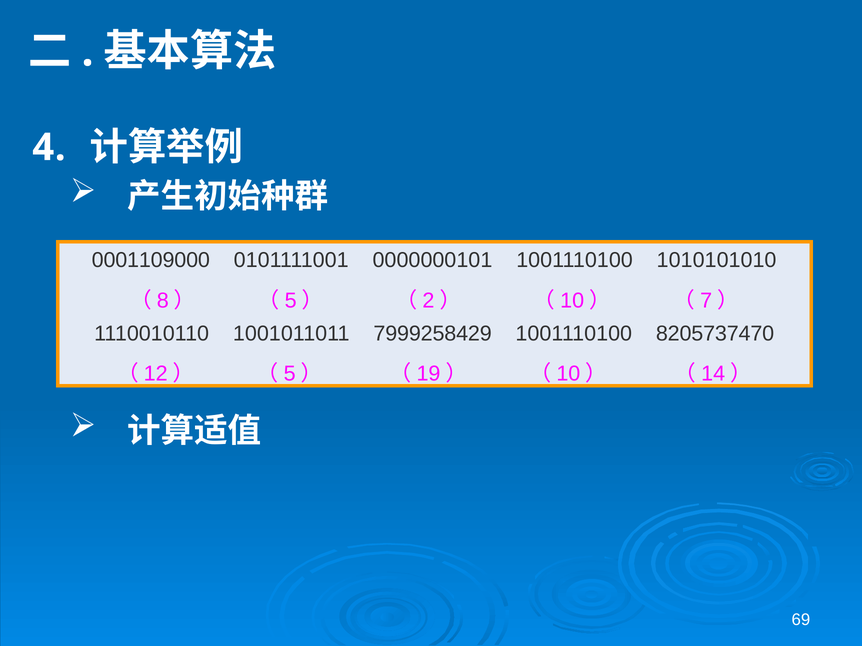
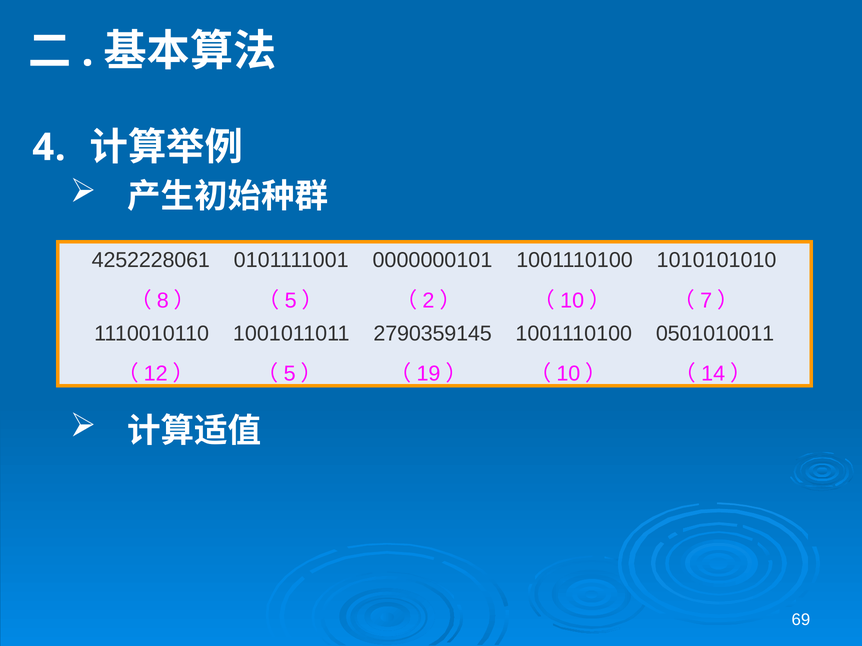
0001109000: 0001109000 -> 4252228061 (151, 260)
7999258429: 7999258429 -> 2790359145 (433, 334)
8205737470: 8205737470 -> 0501010011 (715, 334)
